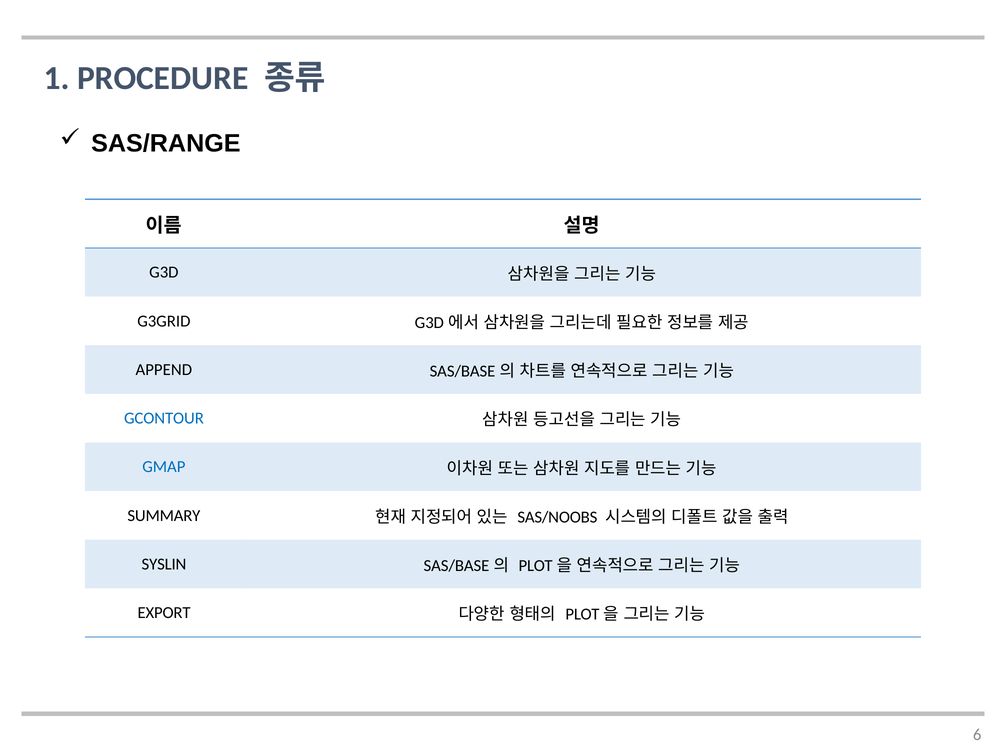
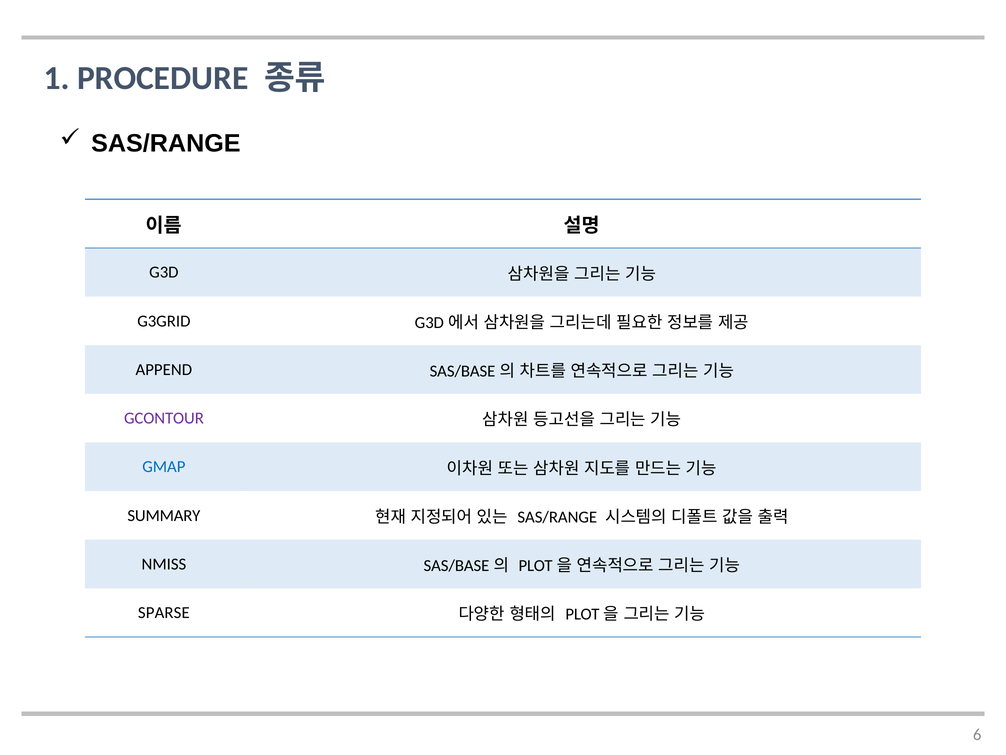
GCONTOUR colour: blue -> purple (164, 418)
SAS/NOOBS: SAS/NOOBS -> SAS/RANGE (557, 517)
SYSLIN: SYSLIN -> NMISS (164, 564)
EXPORT: EXPORT -> SPARSE (164, 612)
